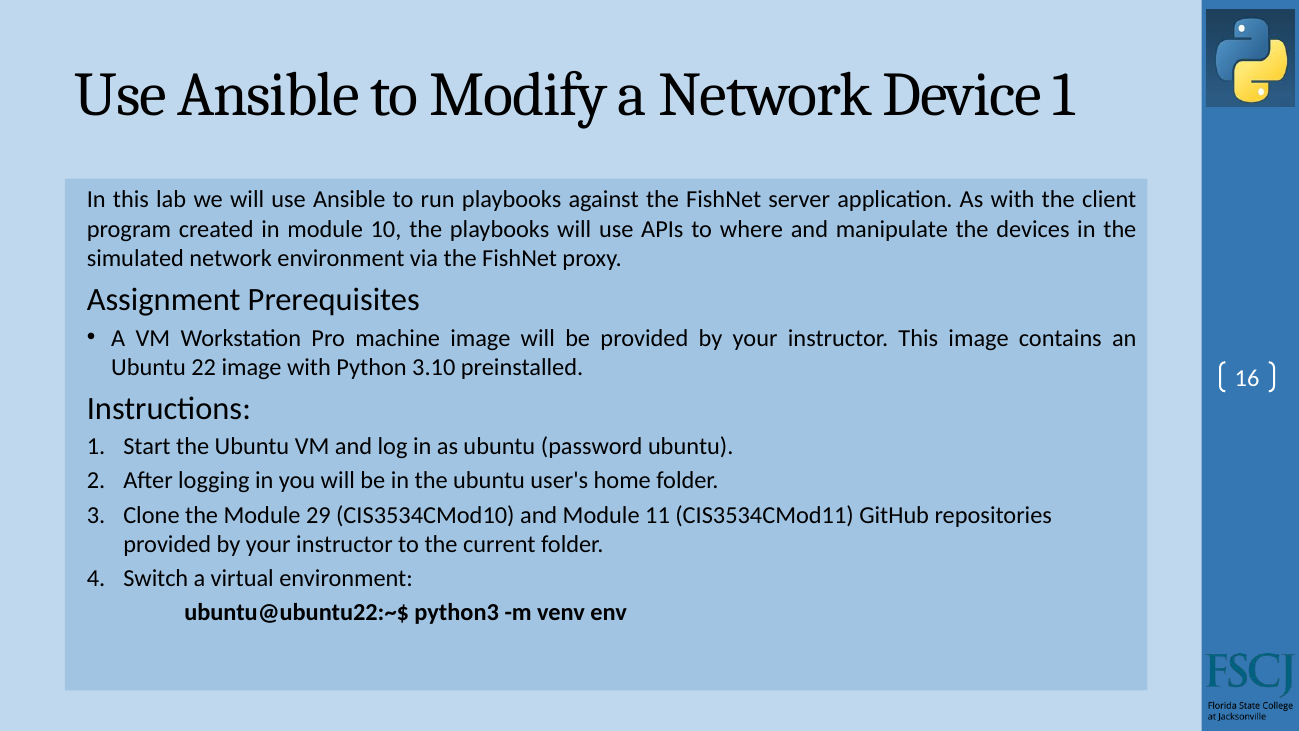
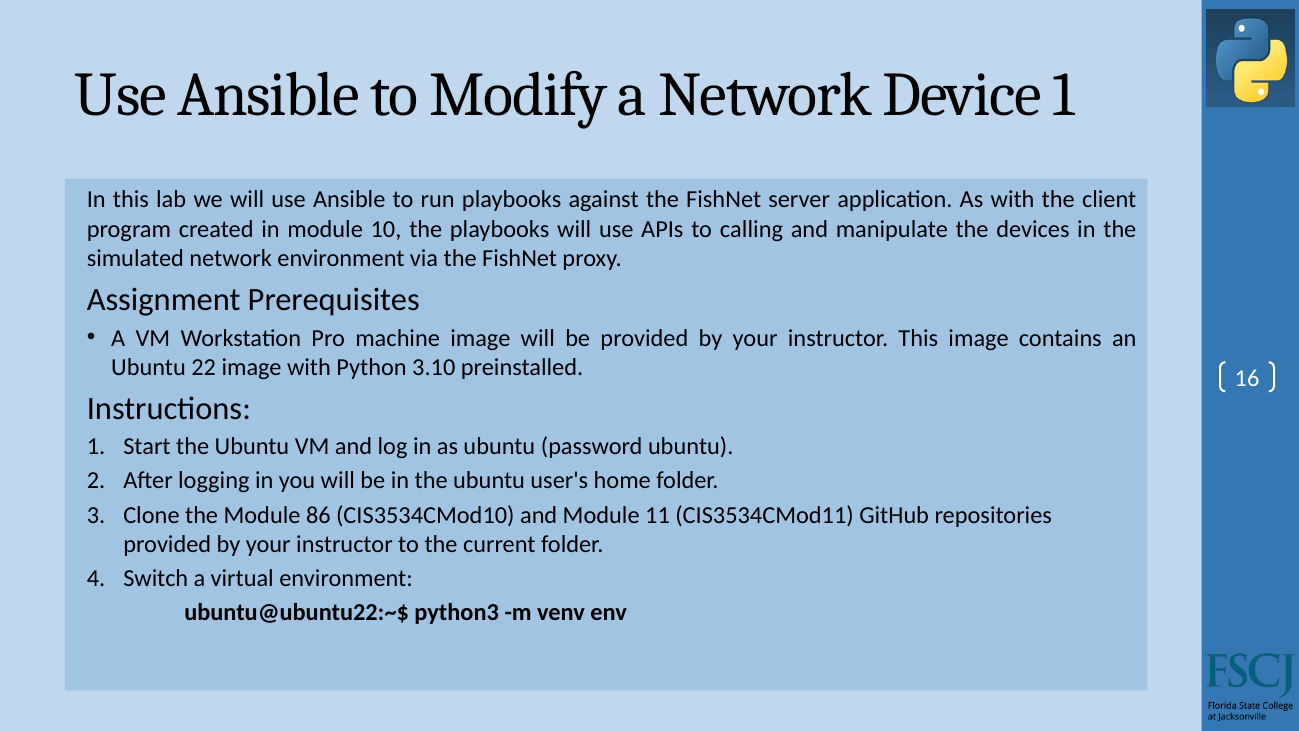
where: where -> calling (751, 229)
29: 29 -> 86 (318, 515)
